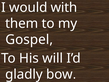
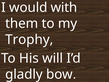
Gospel: Gospel -> Trophy (29, 39)
